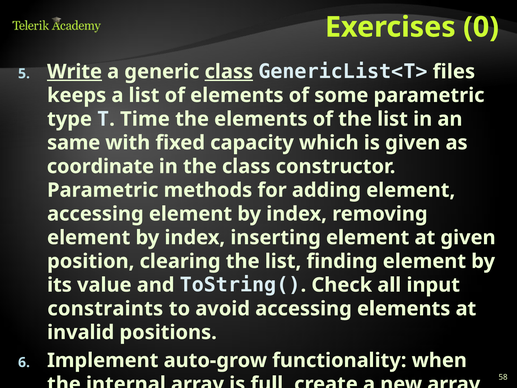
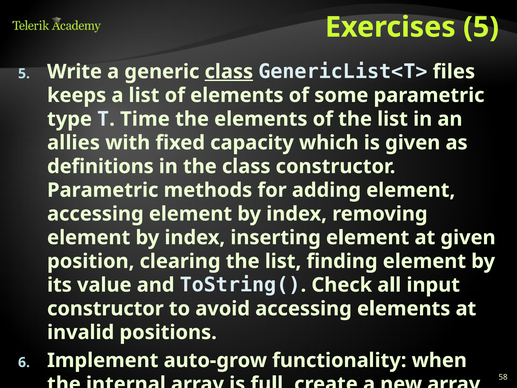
Exercises 0: 0 -> 5 (481, 27)
Write underline: present -> none (75, 72)
same: same -> allies (74, 143)
coordinate: coordinate -> definitions (100, 166)
constraints: constraints -> constructor (105, 309)
